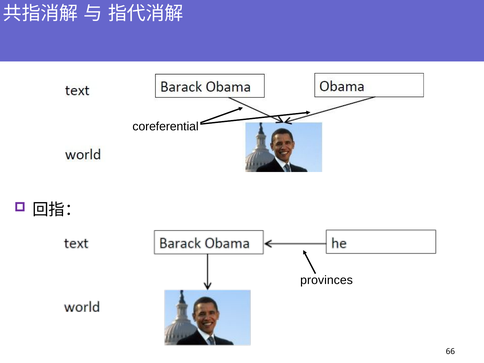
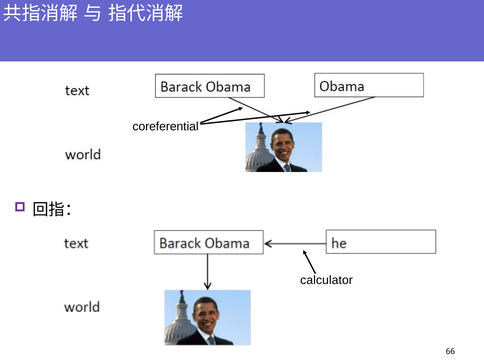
provinces: provinces -> calculator (327, 280)
